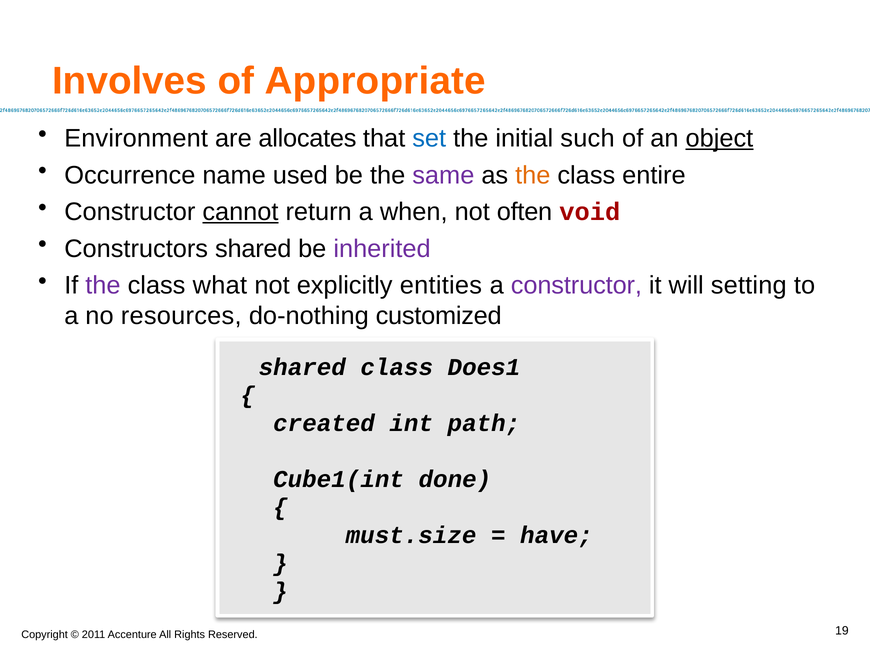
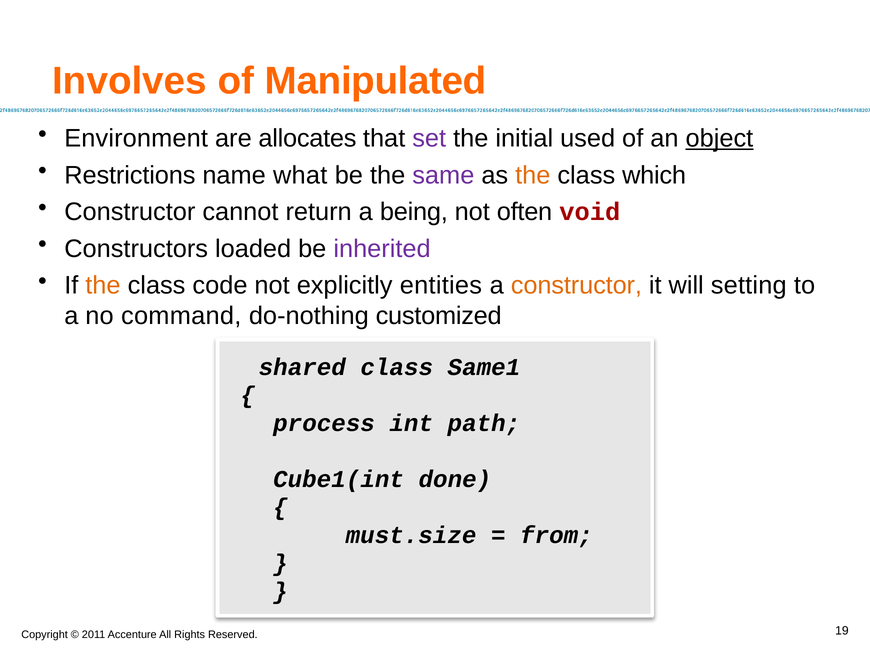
Appropriate: Appropriate -> Manipulated (376, 81)
set colour: blue -> purple (429, 139)
such: such -> used (588, 139)
Occurrence: Occurrence -> Restrictions (130, 175)
used: used -> what (300, 175)
entire: entire -> which (654, 175)
cannot underline: present -> none (240, 212)
when: when -> being (414, 212)
Constructors shared: shared -> loaded (253, 249)
the colour: purple -> orange (103, 286)
what: what -> code (220, 286)
constructor colour: purple -> orange (576, 286)
resources: resources -> command (181, 316)
Does1: Does1 -> Same1 (484, 368)
created: created -> process (324, 424)
have: have -> from (556, 536)
